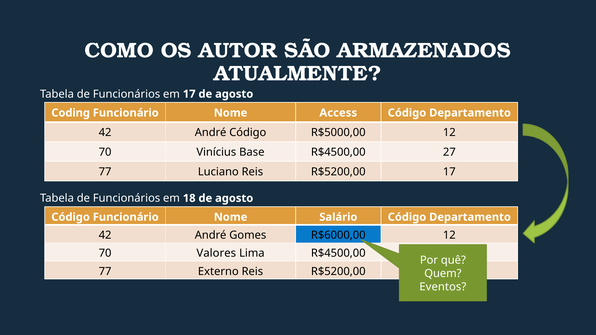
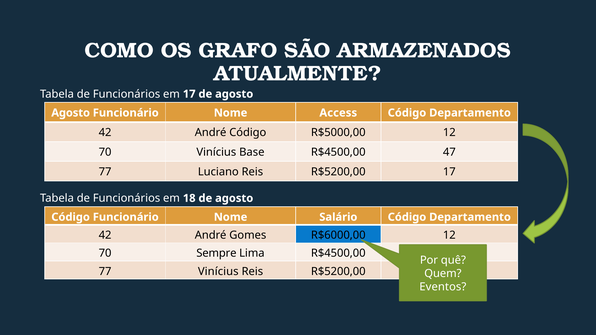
AUTOR: AUTOR -> GRAFO (238, 51)
Coding: Coding -> Agosto (71, 113)
27: 27 -> 47 (449, 152)
Valores: Valores -> Sempre (216, 253)
77 Externo: Externo -> Vinícius (218, 272)
